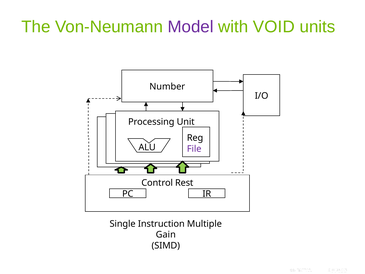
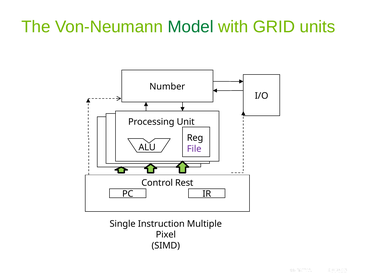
Model colour: purple -> green (191, 27)
VOID: VOID -> GRID (274, 27)
Gain: Gain -> Pixel (166, 235)
